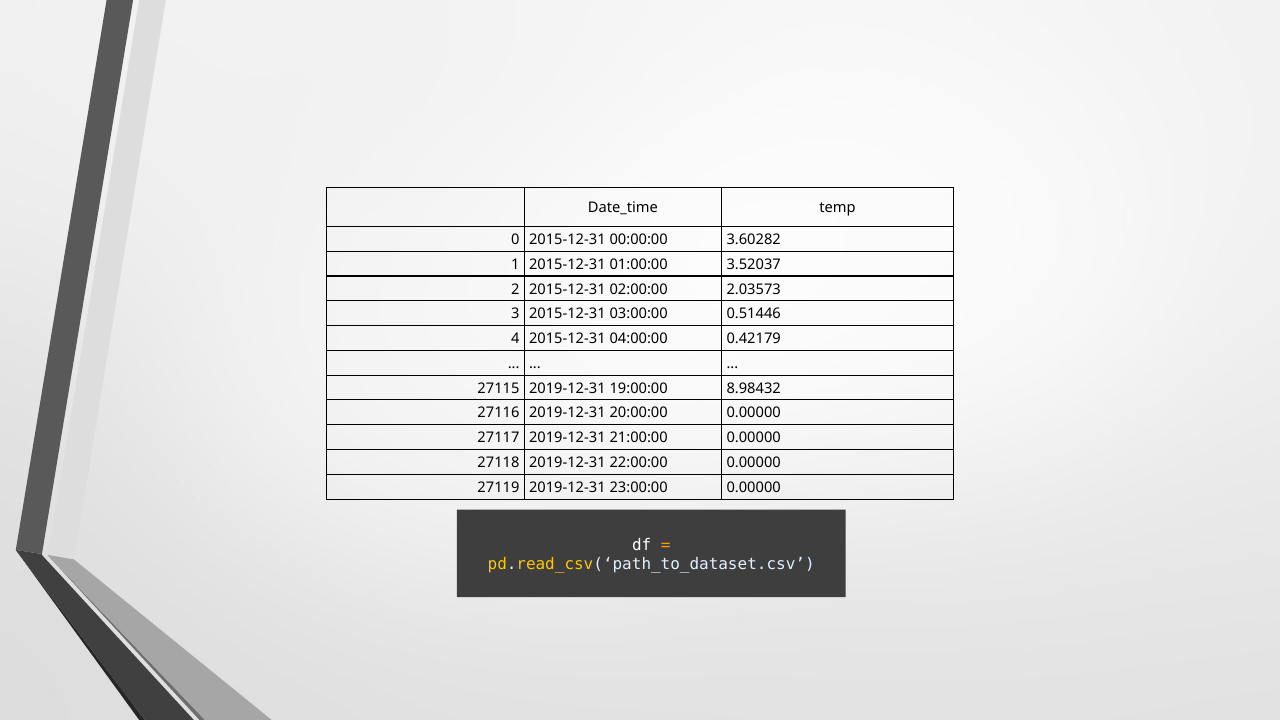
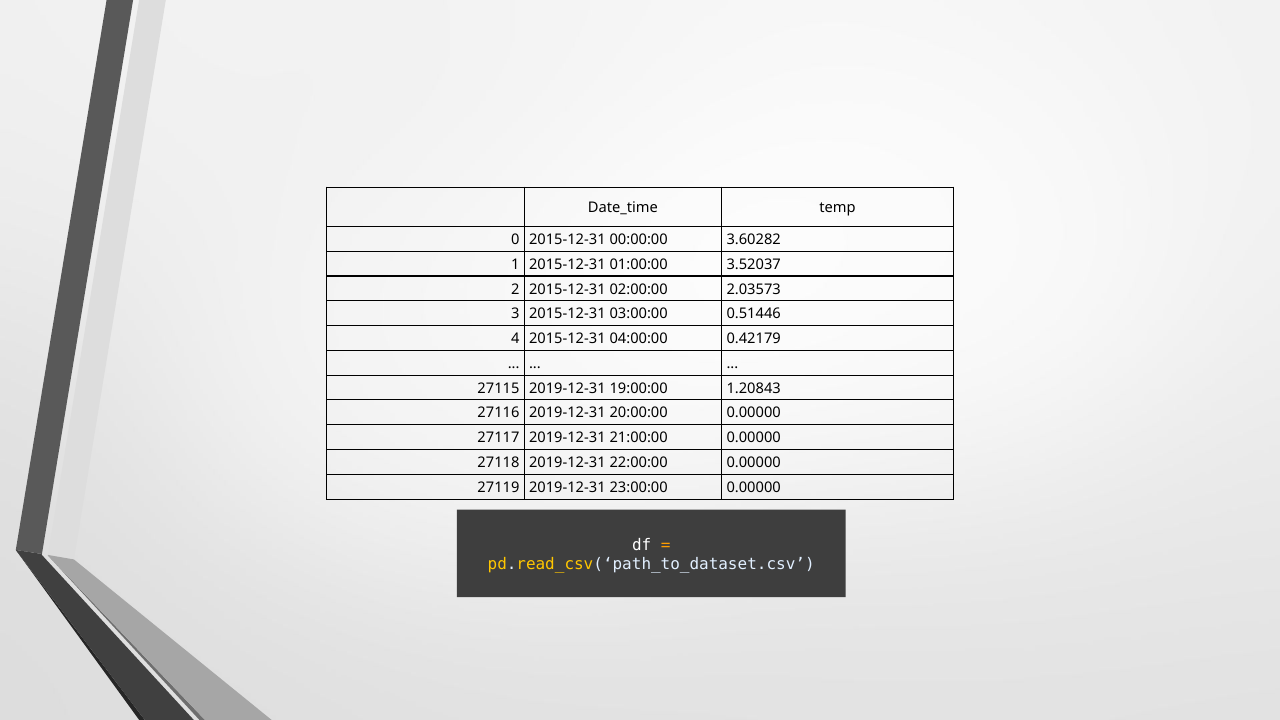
8.98432: 8.98432 -> 1.20843 (754, 388)
